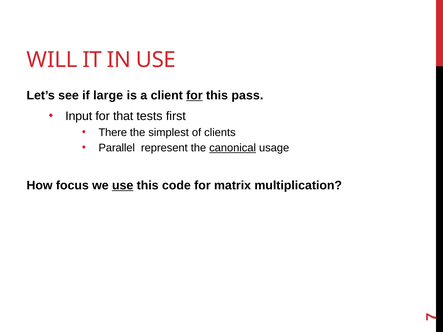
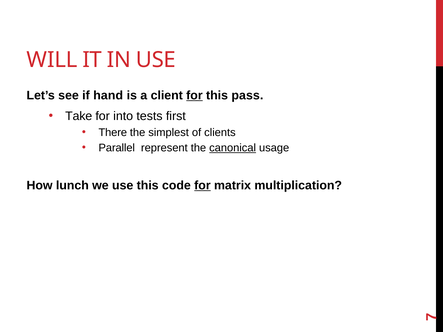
large: large -> hand (108, 95)
Input: Input -> Take (79, 116)
that: that -> into (123, 116)
focus: focus -> lunch (72, 185)
use underline: present -> none (123, 185)
for underline: none -> present (202, 185)
